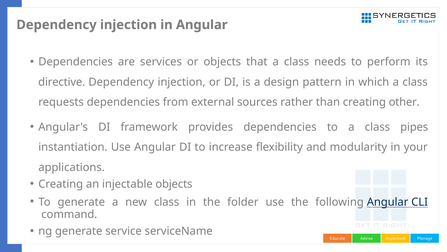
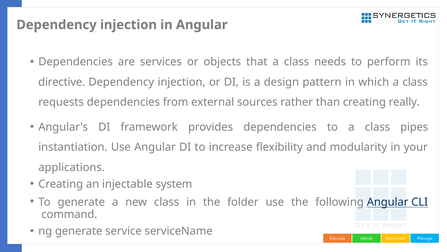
other: other -> really (404, 102)
injectable objects: objects -> system (174, 184)
